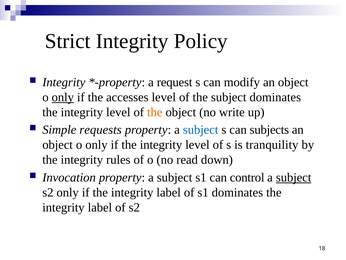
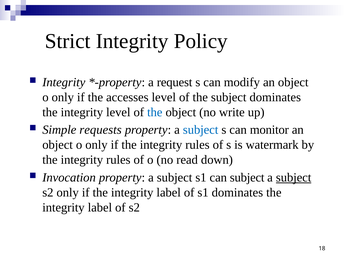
only underline: present -> none (63, 97)
the colour: orange -> blue (155, 112)
subjects: subjects -> monitor (269, 130)
if the integrity level: level -> rules (197, 145)
tranquility: tranquility -> watermark (272, 145)
can control: control -> subject (247, 177)
